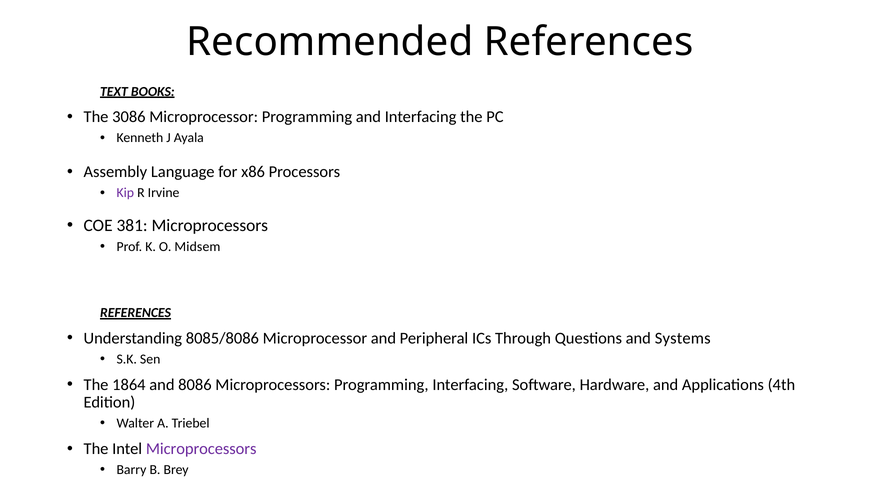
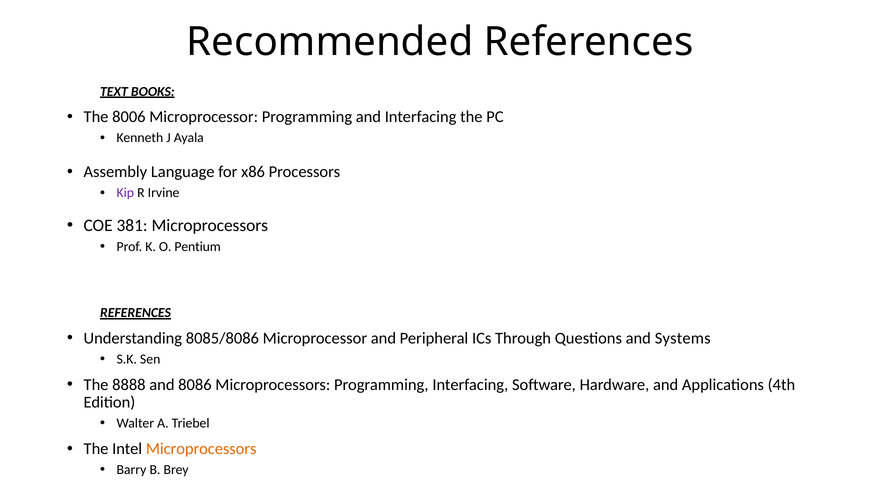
3086: 3086 -> 8006 (129, 117)
Midsem: Midsem -> Pentium (198, 247)
1864: 1864 -> 8888 (129, 385)
Microprocessors colour: purple -> orange (201, 449)
